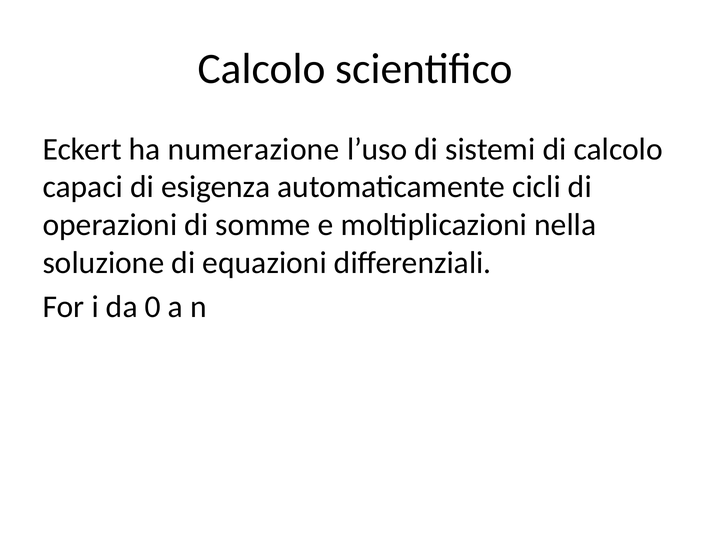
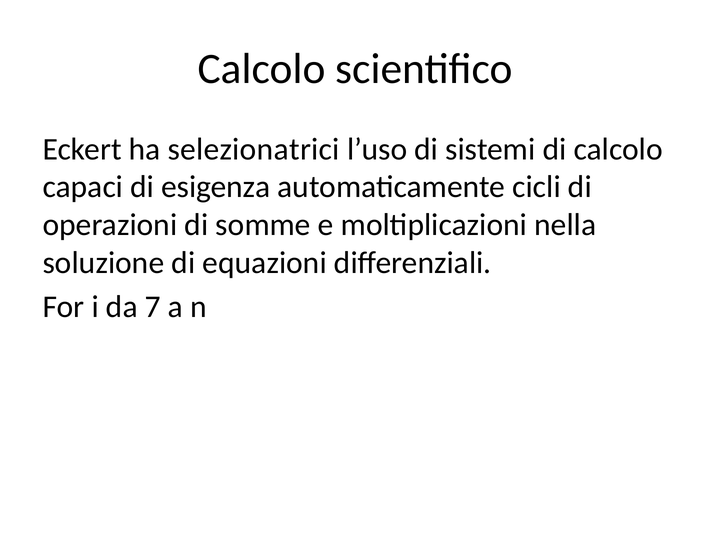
numerazione: numerazione -> selezionatrici (254, 149)
0: 0 -> 7 (153, 307)
